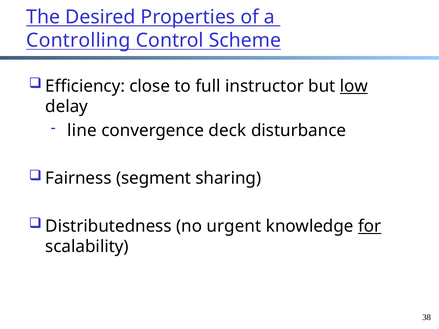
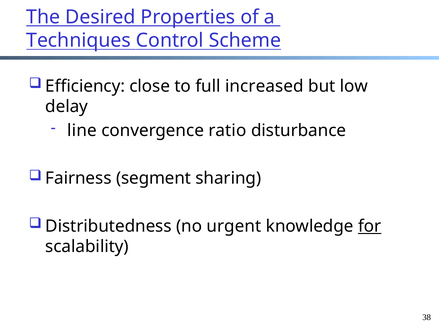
Controlling: Controlling -> Techniques (78, 41)
instructor: instructor -> increased (264, 86)
low underline: present -> none (354, 86)
deck: deck -> ratio (227, 131)
